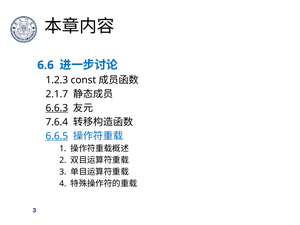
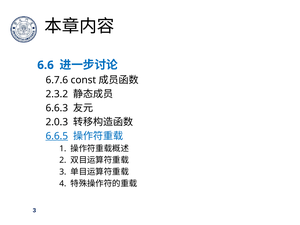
1.2.3: 1.2.3 -> 6.7.6 (57, 80)
2.1.7: 2.1.7 -> 2.3.2 (57, 94)
6.6.3 underline: present -> none (57, 108)
7.6.4: 7.6.4 -> 2.0.3 (57, 122)
